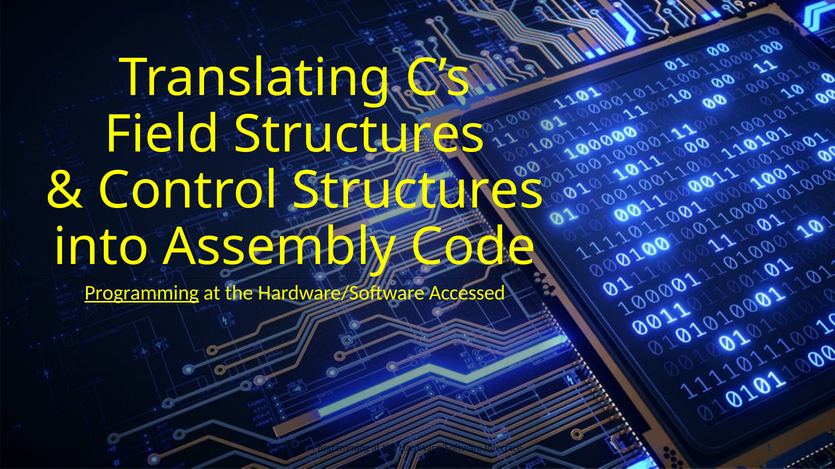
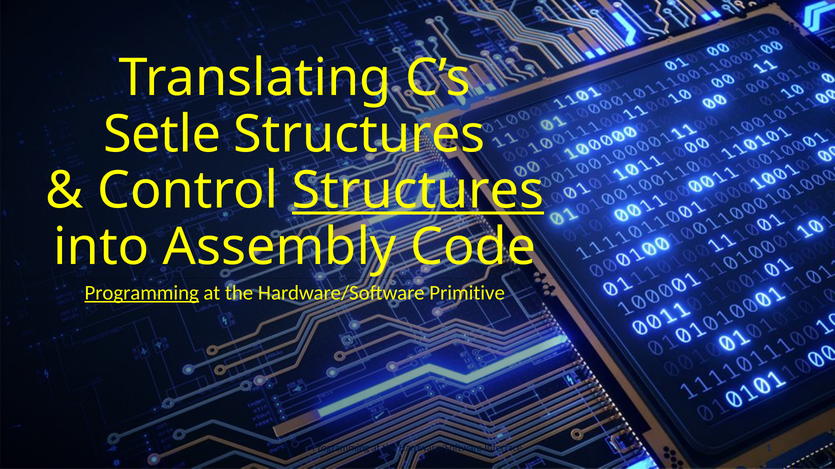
Field: Field -> Setle (162, 135)
Structures underline: none -> present (418, 191)
Accessed: Accessed -> Primitive (467, 293)
